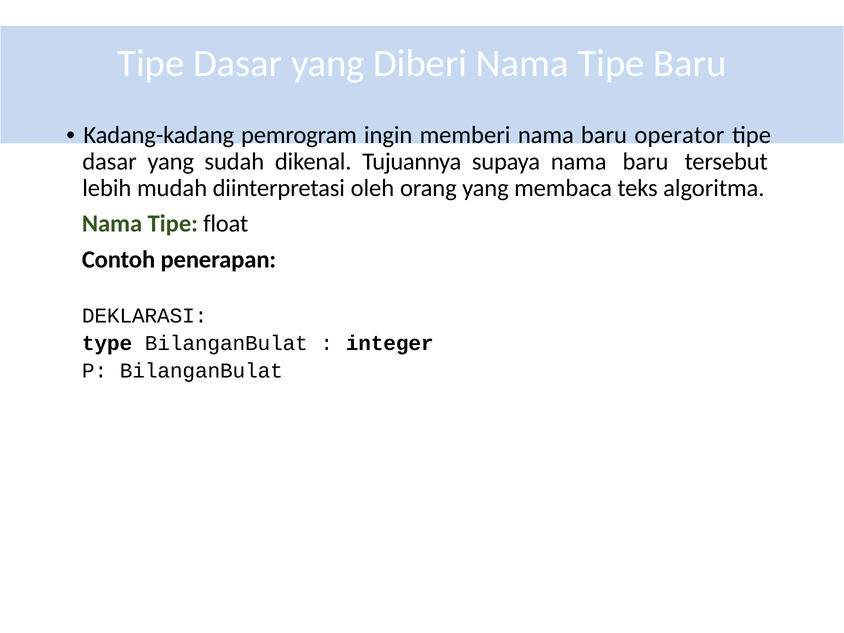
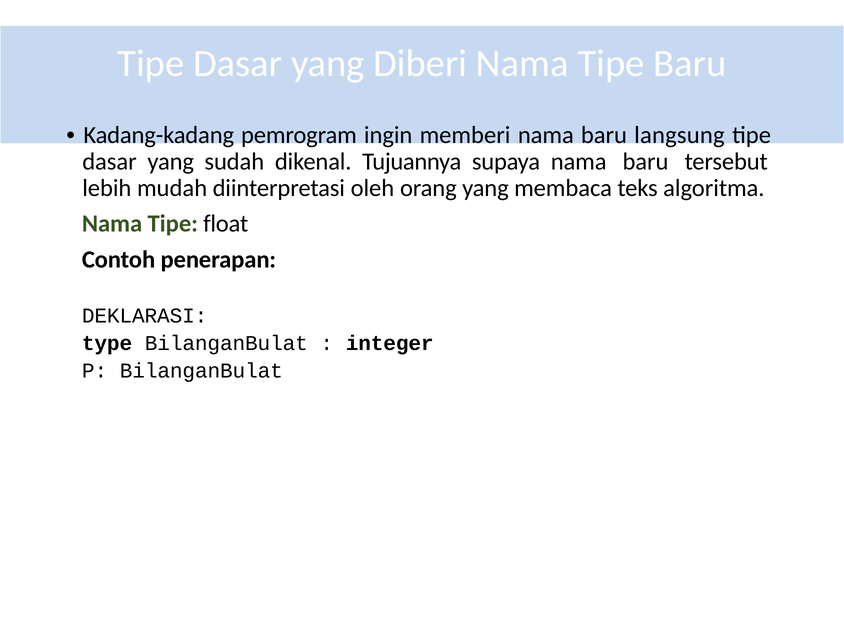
operator: operator -> langsung (679, 135)
